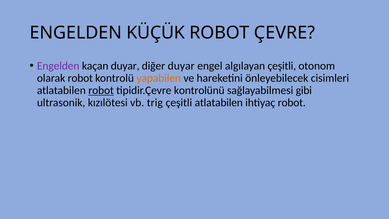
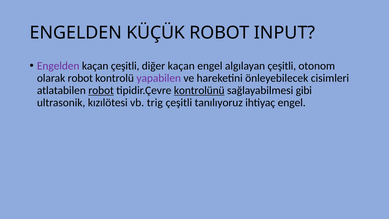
ÇEVRE: ÇEVRE -> INPUT (285, 33)
kaçan duyar: duyar -> çeşitli (125, 66)
diğer duyar: duyar -> kaçan (181, 66)
yapabilen colour: orange -> purple (159, 78)
kontrolünü underline: none -> present (199, 90)
çeşitli atlatabilen: atlatabilen -> tanılıyoruz (219, 103)
ihtiyaç robot: robot -> engel (292, 103)
